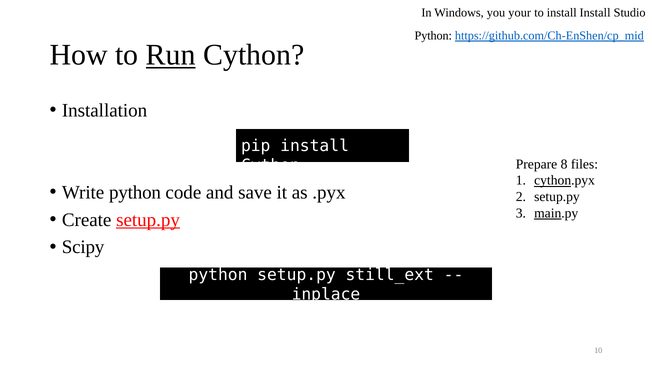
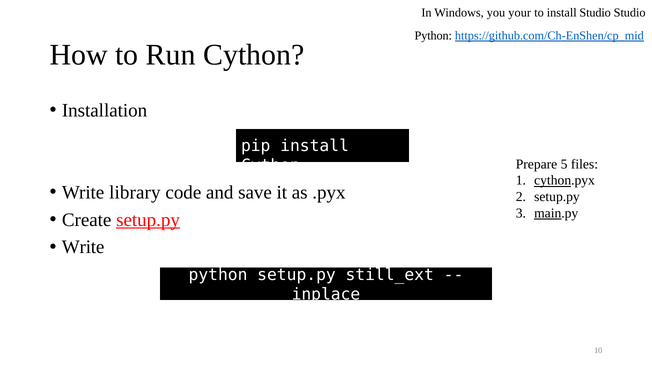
install Install: Install -> Studio (595, 13)
Run underline: present -> none (171, 55)
8: 8 -> 5 (564, 164)
Write python: python -> library (135, 192)
Scipy: Scipy -> Write (83, 247)
